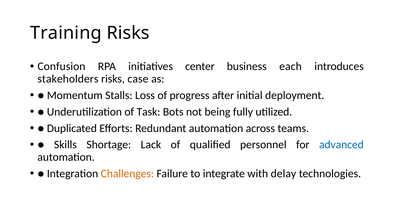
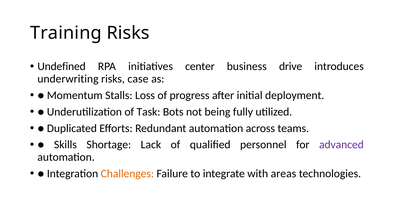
Confusion: Confusion -> Undefined (62, 67)
each: each -> drive (291, 67)
stakeholders: stakeholders -> underwriting (68, 79)
advanced colour: blue -> purple (341, 145)
delay: delay -> areas (283, 174)
